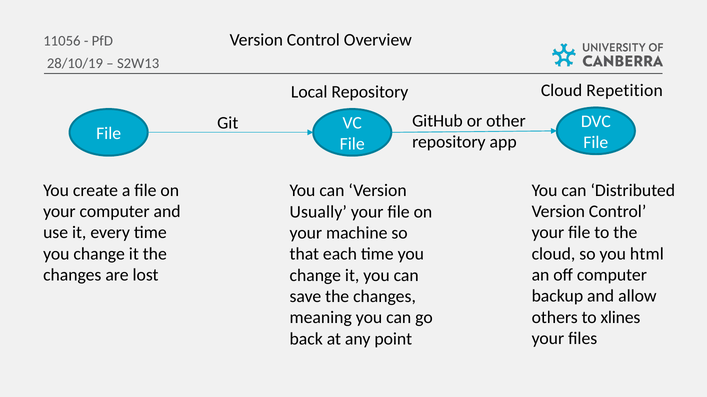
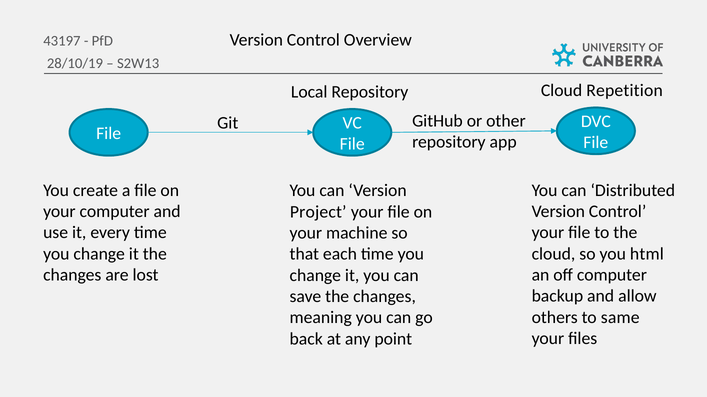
11056: 11056 -> 43197 (62, 41)
Usually: Usually -> Project (318, 212)
xlines: xlines -> same (620, 318)
